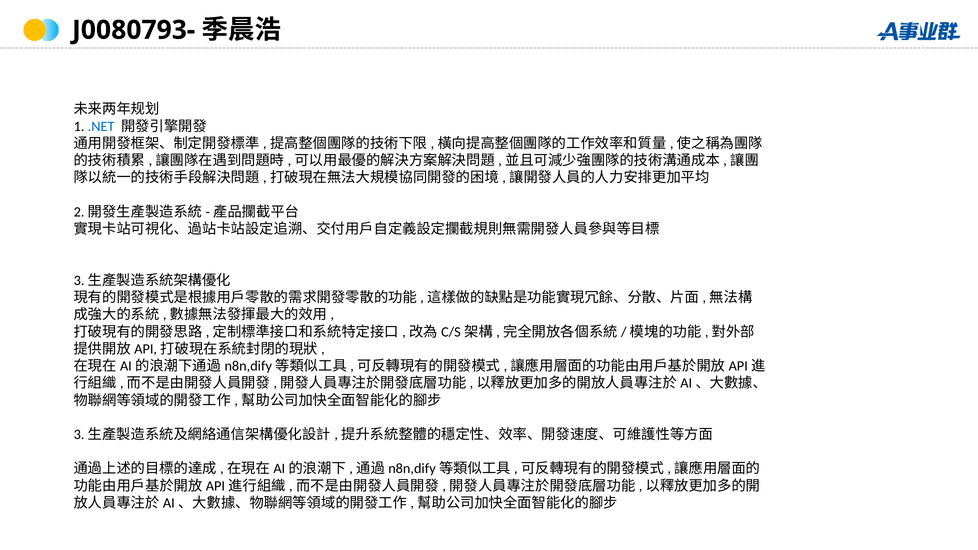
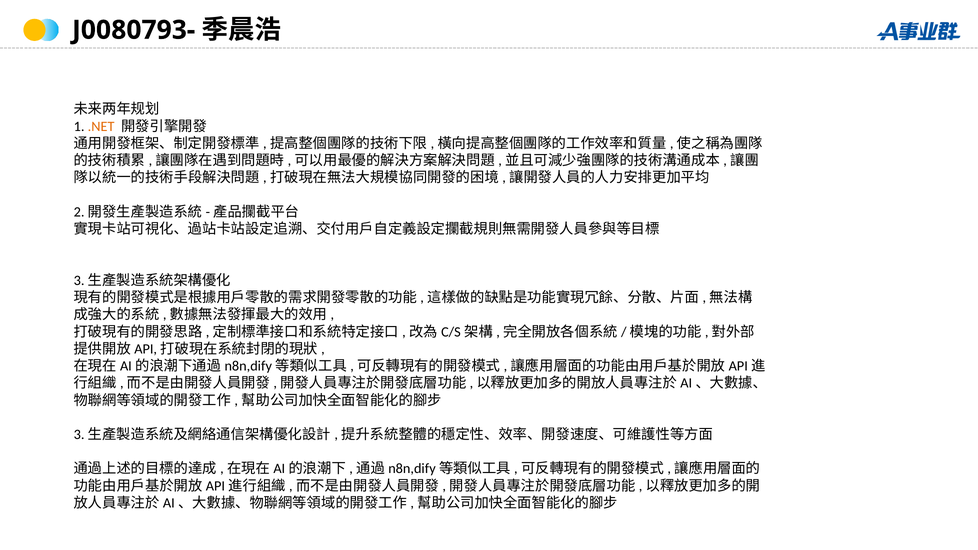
.NET colour: blue -> orange (101, 126)
